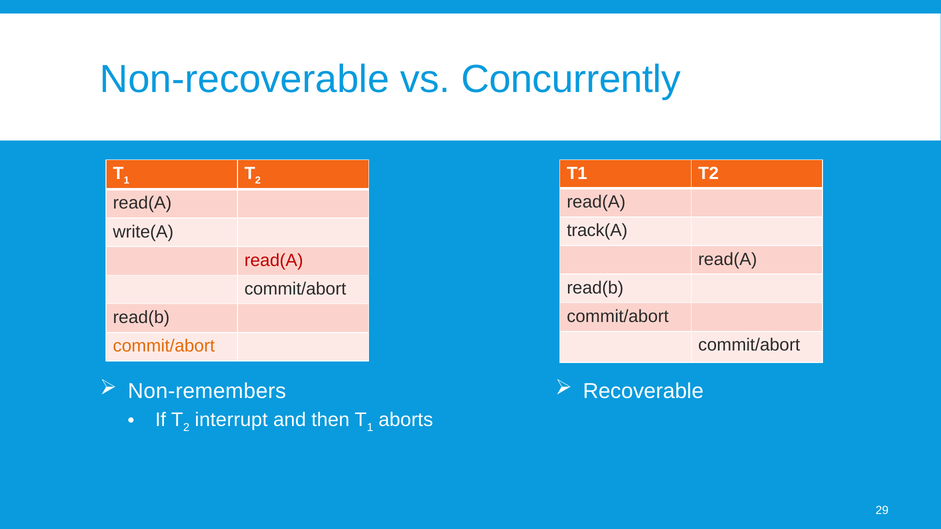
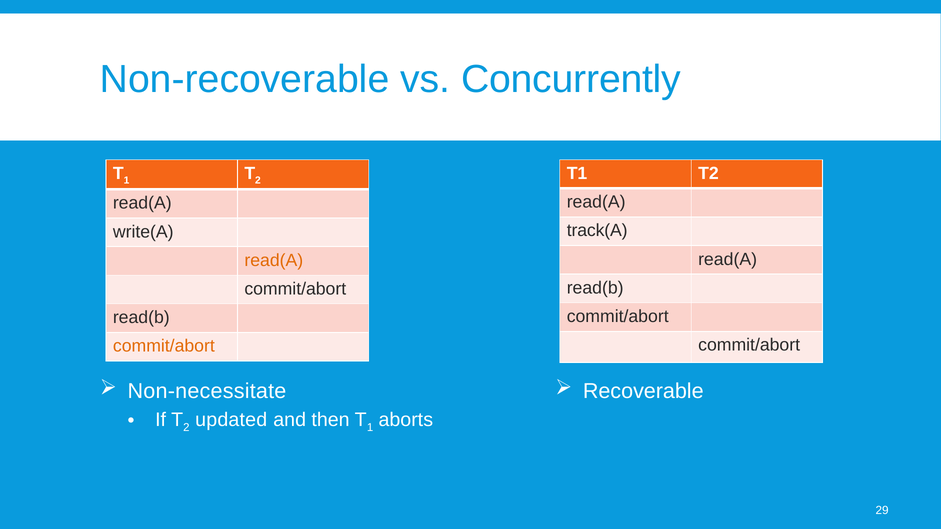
read(A colour: red -> orange (274, 260)
Non-remembers: Non-remembers -> Non-necessitate (207, 391)
interrupt: interrupt -> updated (231, 420)
